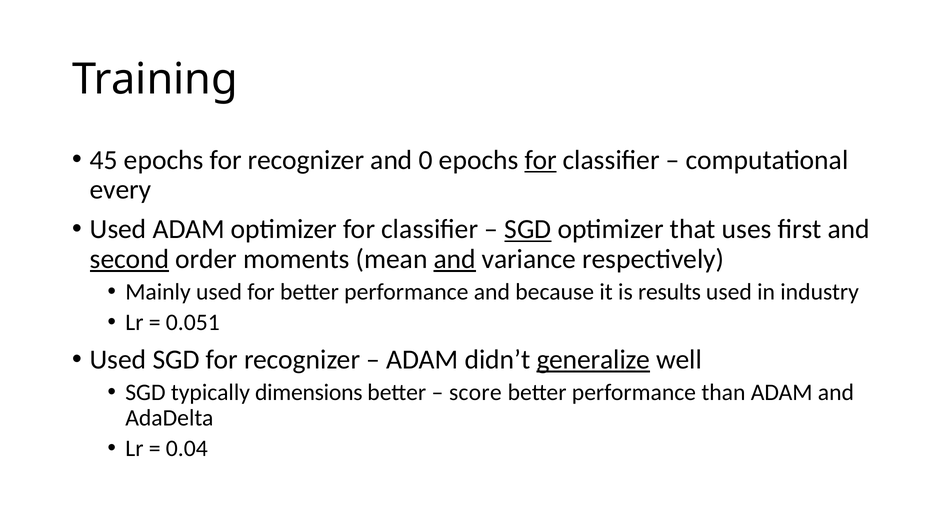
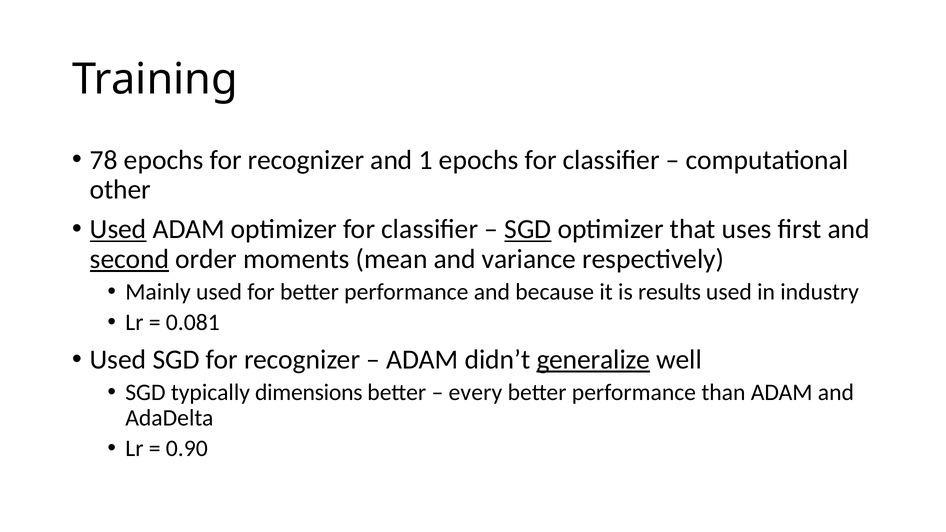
45: 45 -> 78 (104, 160)
0: 0 -> 1 (426, 160)
for underline: present -> none (541, 160)
every: every -> other (120, 190)
Used underline: none -> present (118, 229)
and underline: present -> none (455, 259)
0.051: 0.051 -> 0.081 (193, 322)
score: score -> every (475, 392)
0.04: 0.04 -> 0.90 (187, 448)
